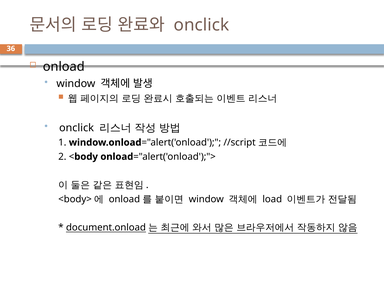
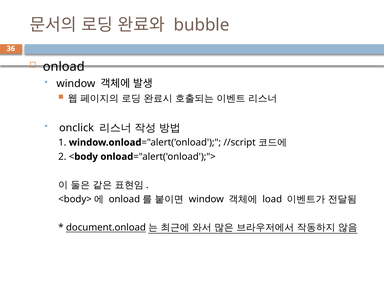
onclick: onclick -> bubble (202, 25)
